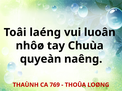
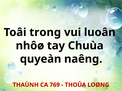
laéng: laéng -> trong (45, 32)
